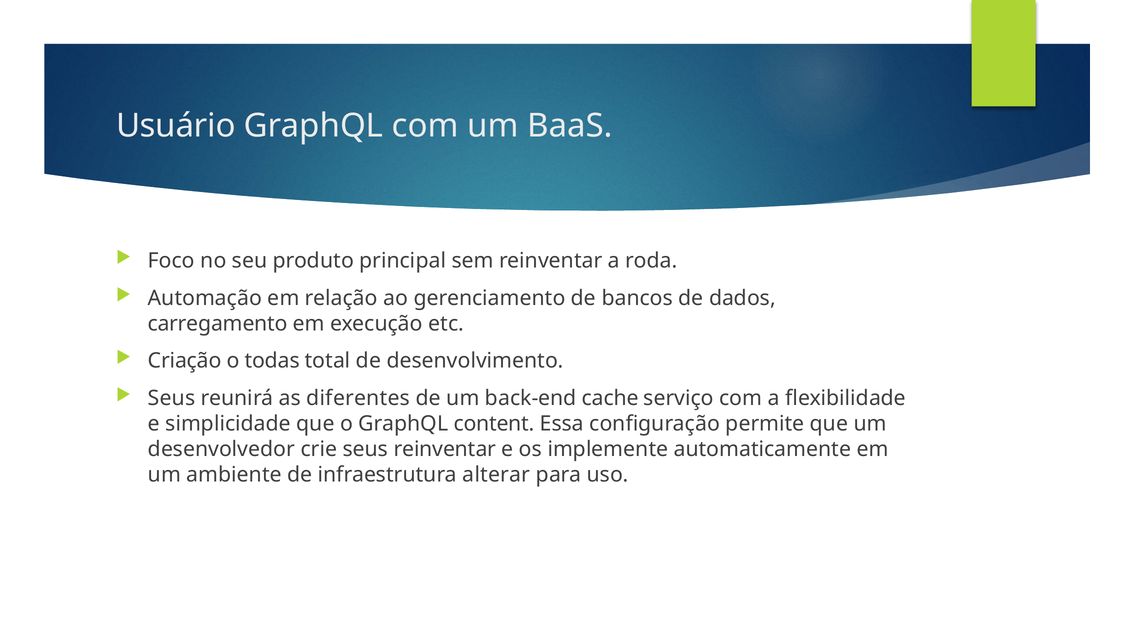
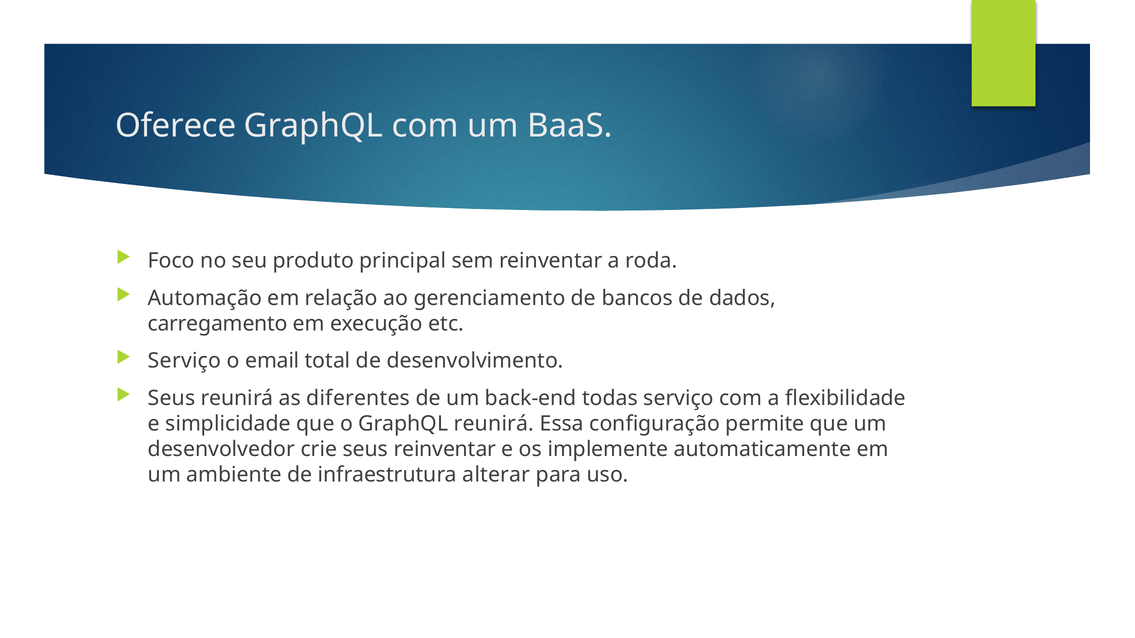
Usuário: Usuário -> Oferece (176, 126)
Criação: Criação -> Serviço (185, 361)
todas: todas -> email (272, 361)
cache: cache -> todas (610, 399)
GraphQL content: content -> reunirá (494, 424)
